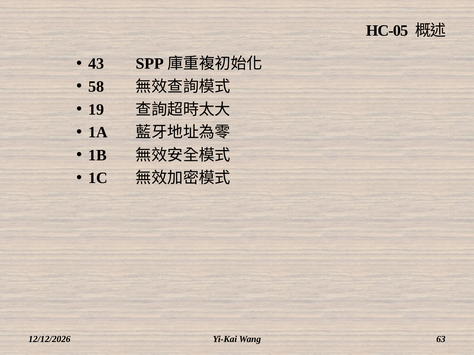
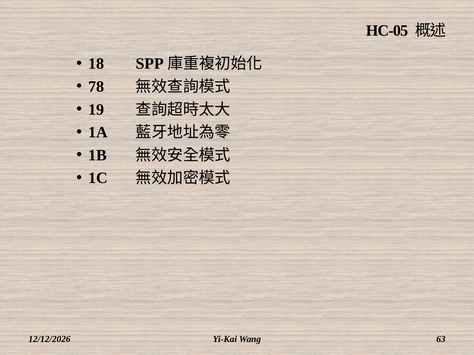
43: 43 -> 18 (96, 64)
58: 58 -> 78 (96, 87)
